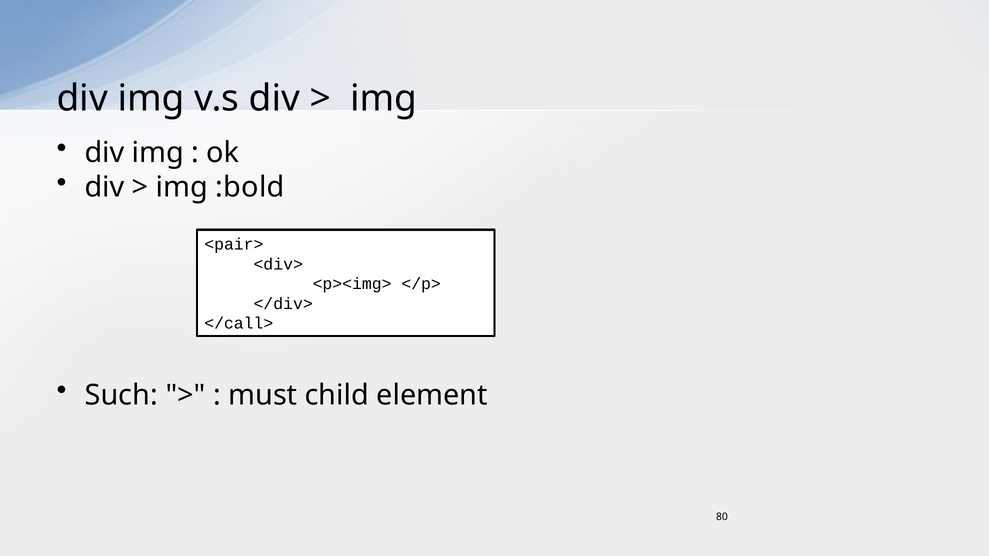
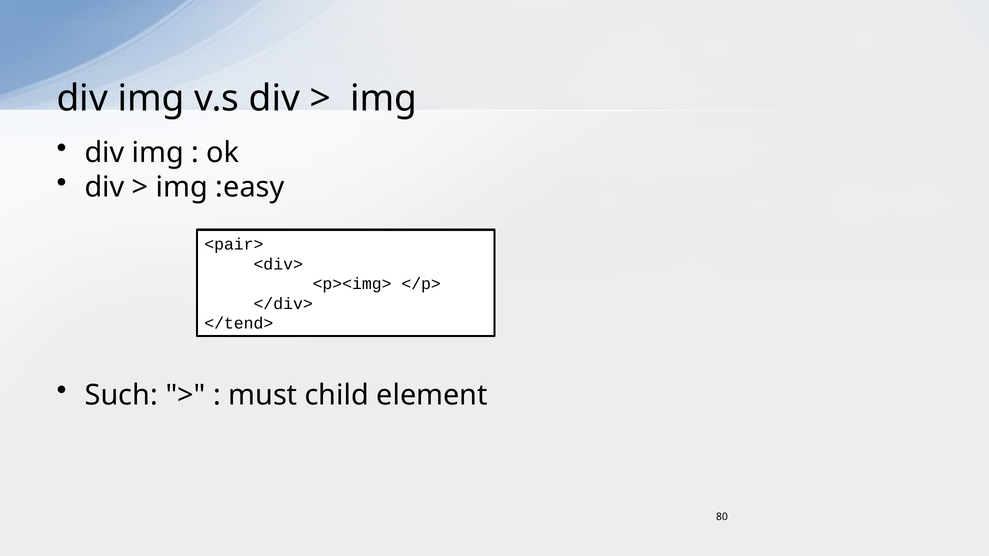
:bold: :bold -> :easy (250, 187)
</call>: </call> -> </tend> (239, 324)
